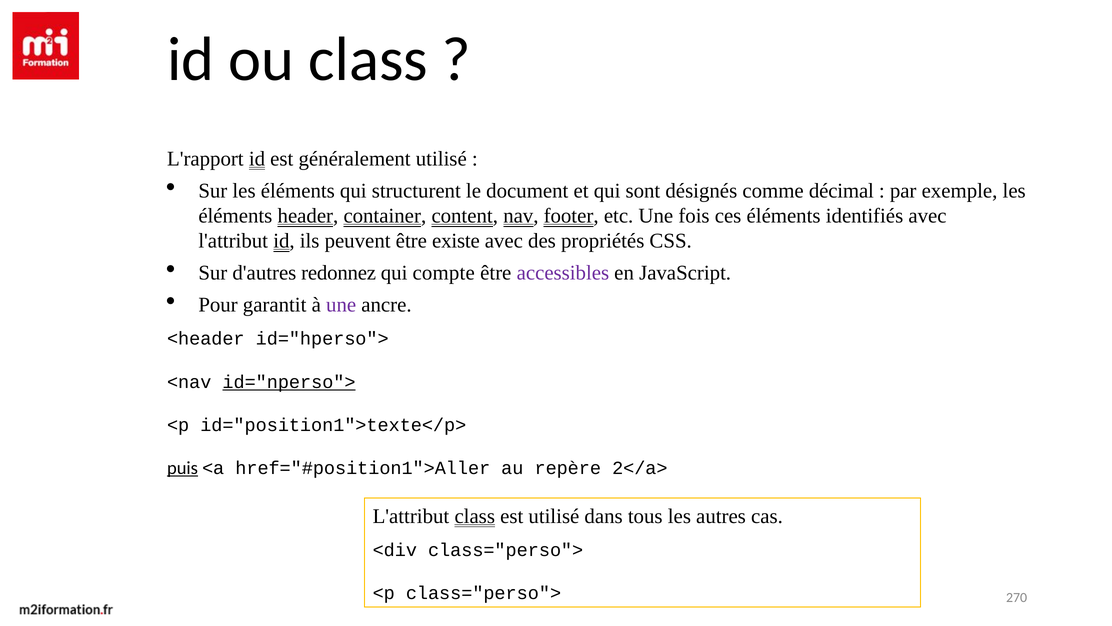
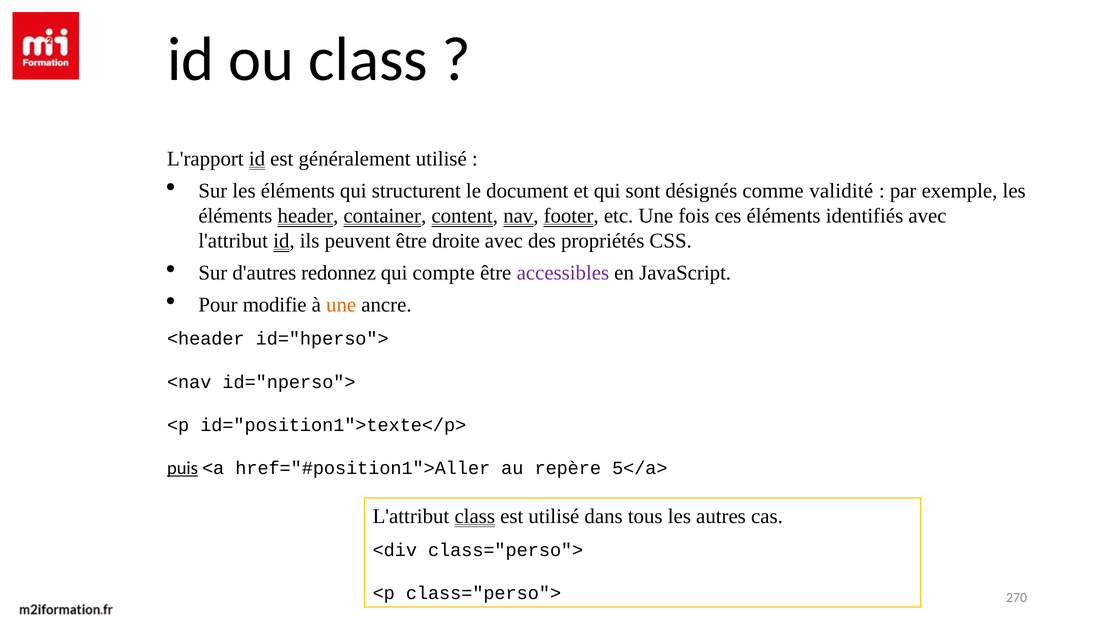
décimal: décimal -> validité (841, 191)
existe: existe -> droite (456, 241)
garantit: garantit -> modifie (275, 305)
une colour: purple -> orange (341, 305)
id="nperso"> underline: present -> none (289, 382)
2</a>: 2</a> -> 5</a> (640, 468)
